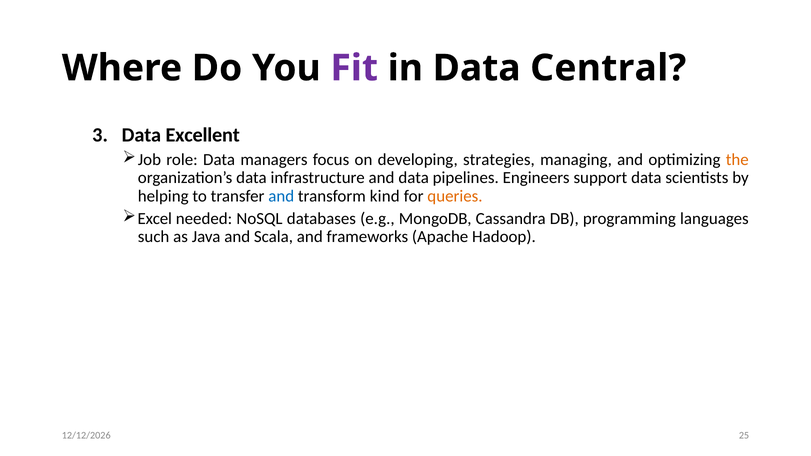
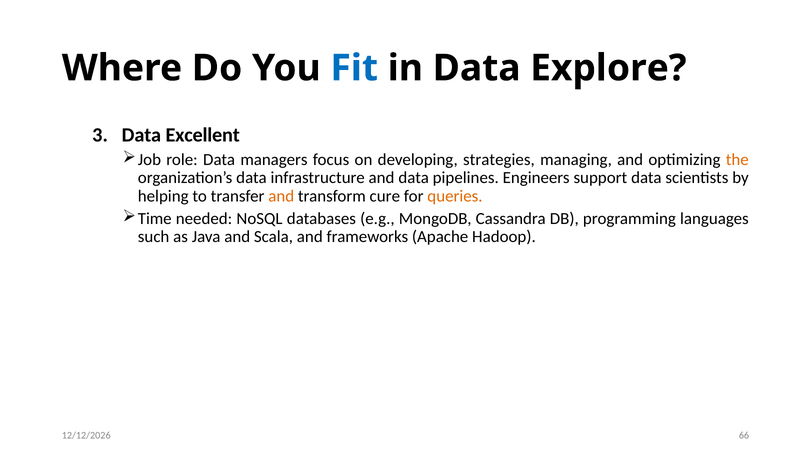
Fit colour: purple -> blue (354, 68)
Central: Central -> Explore (608, 68)
and colour: blue -> orange (281, 196)
kind: kind -> cure (385, 196)
Excel: Excel -> Time (155, 219)
25: 25 -> 66 (744, 436)
